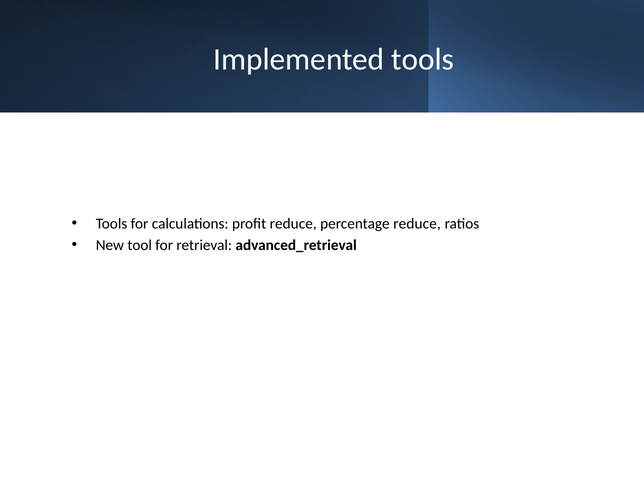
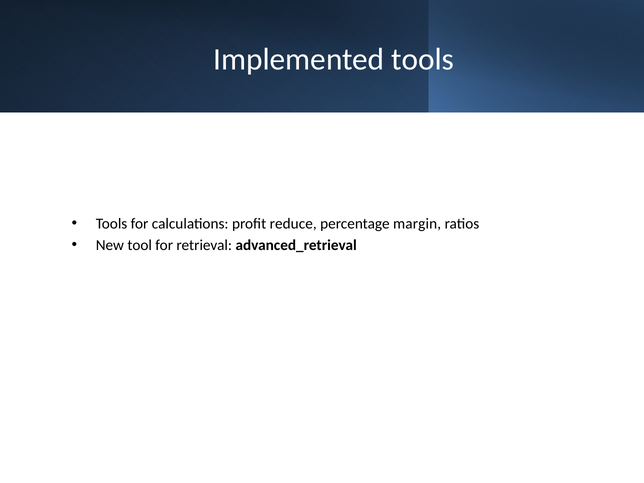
percentage reduce: reduce -> margin (417, 224)
